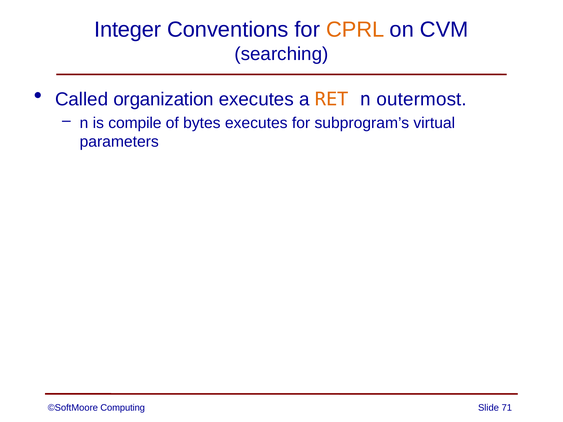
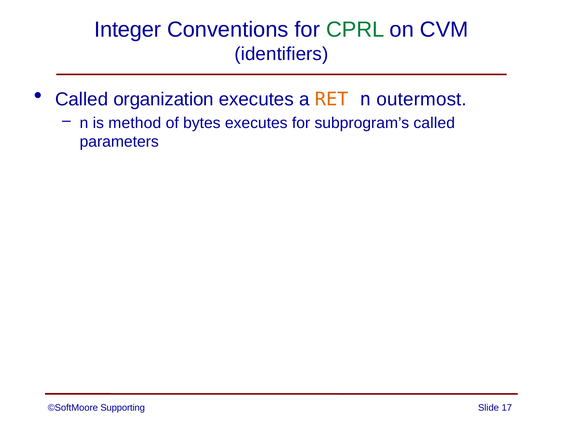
CPRL colour: orange -> green (355, 30)
searching: searching -> identifiers (281, 54)
compile: compile -> method (135, 123)
subprogram’s virtual: virtual -> called (434, 123)
Computing: Computing -> Supporting (123, 408)
71: 71 -> 17 (507, 408)
